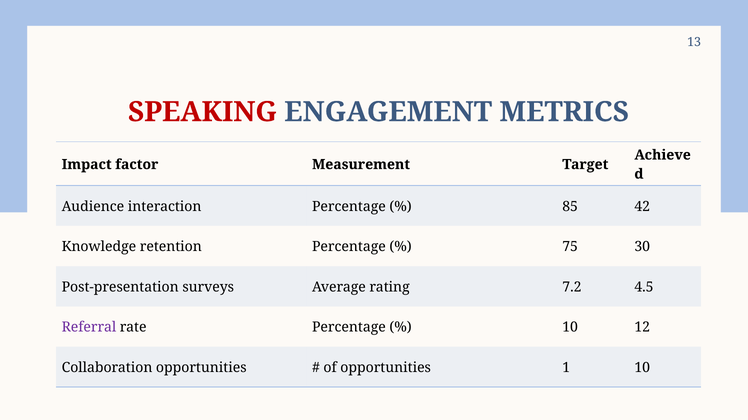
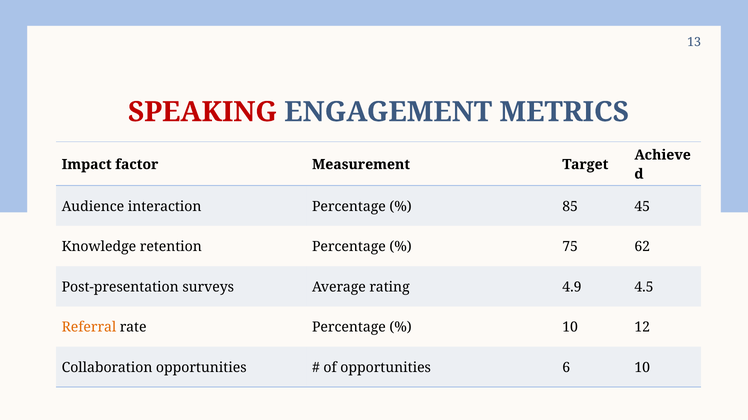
42: 42 -> 45 (642, 207)
30: 30 -> 62 (642, 247)
7.2: 7.2 -> 4.9 (572, 288)
Referral colour: purple -> orange (89, 328)
1: 1 -> 6 (566, 368)
